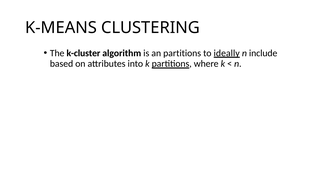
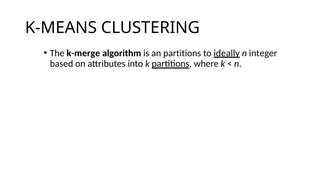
k-cluster: k-cluster -> k-merge (83, 53)
include: include -> integer (263, 53)
